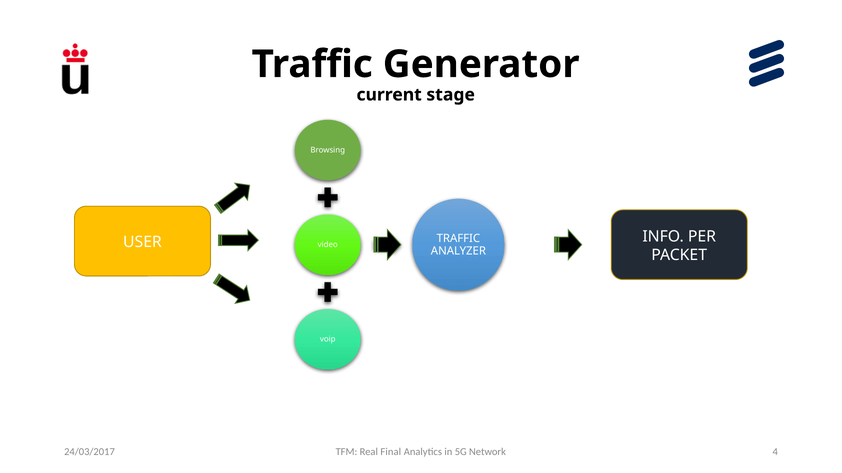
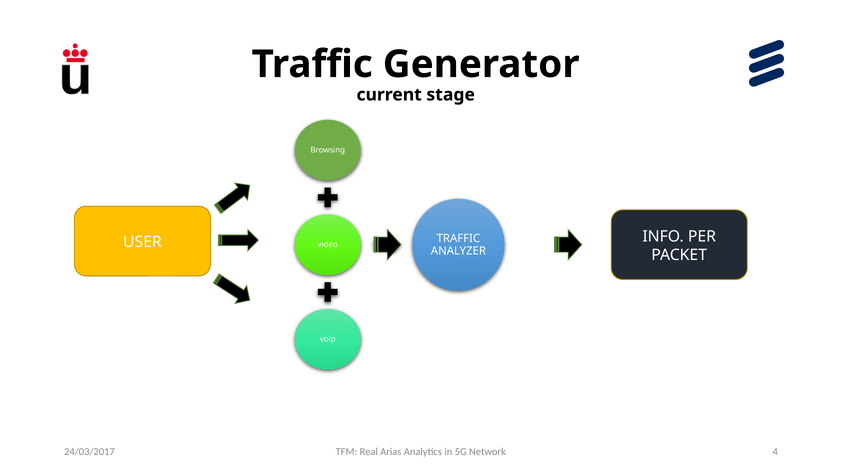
Final: Final -> Arias (391, 452)
